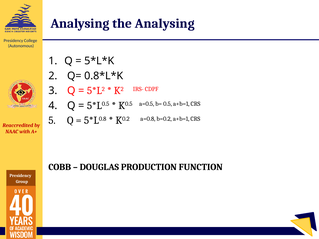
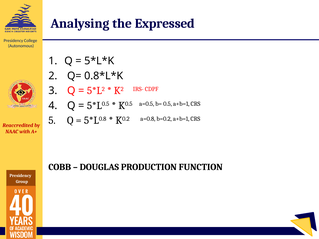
the Analysing: Analysing -> Expressed (165, 24)
